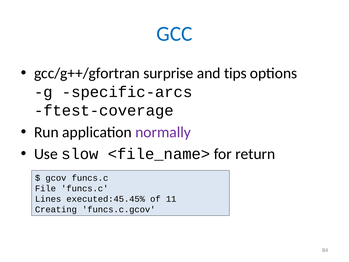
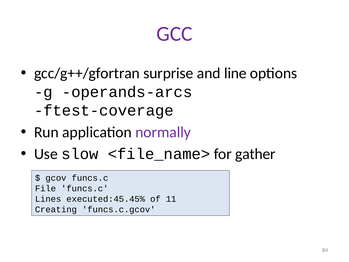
GCC colour: blue -> purple (174, 34)
tips: tips -> line (235, 73)
specific-arcs: specific-arcs -> operands-arcs (127, 92)
return: return -> gather (255, 154)
